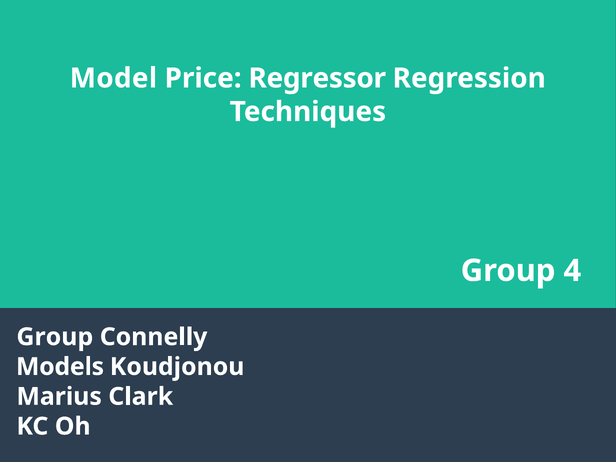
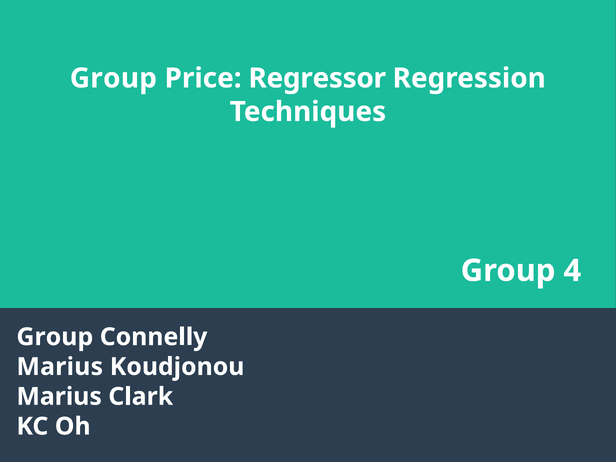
Model: Model -> Group (113, 78)
Models: Models -> Marius (60, 367)
